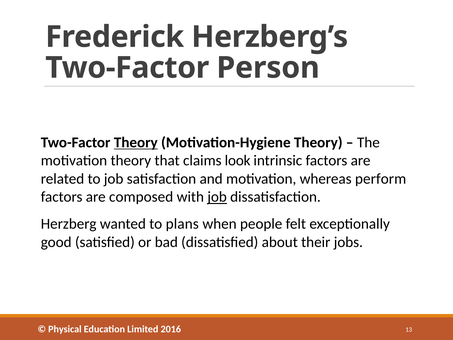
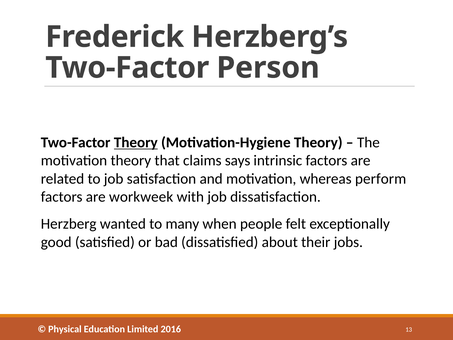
look: look -> says (238, 161)
composed: composed -> workweek (141, 197)
job underline: present -> none (217, 197)
plans: plans -> many (182, 224)
